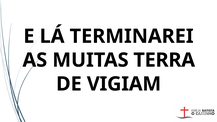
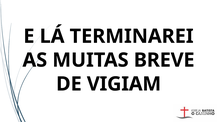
TERRA: TERRA -> BREVE (164, 60)
